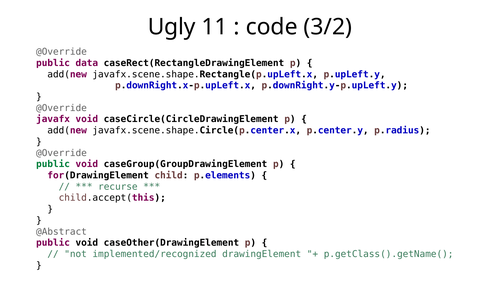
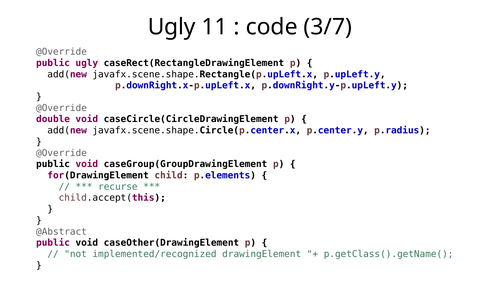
3/2: 3/2 -> 3/7 (328, 27)
public data: data -> ugly (87, 63)
javafx: javafx -> double (53, 119)
public colour: green -> black (53, 164)
